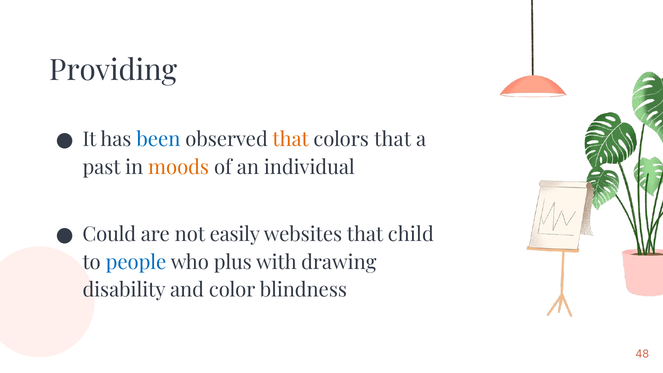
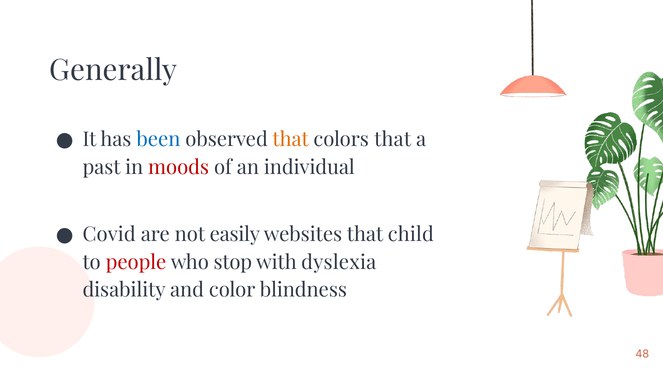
Providing: Providing -> Generally (113, 71)
moods colour: orange -> red (179, 167)
Could: Could -> Covid (109, 234)
people colour: blue -> red (136, 262)
plus: plus -> stop (233, 262)
drawing: drawing -> dyslexia (339, 262)
